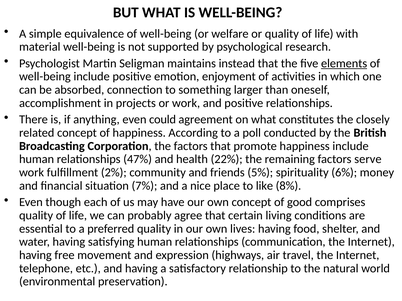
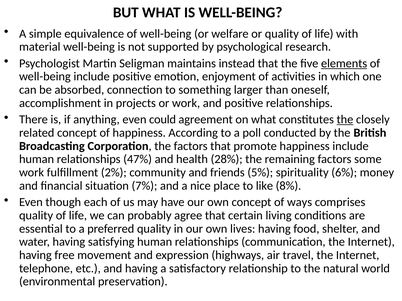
the underline: none -> present (345, 120)
22%: 22% -> 28% (227, 159)
serve: serve -> some (368, 159)
good: good -> ways (300, 202)
